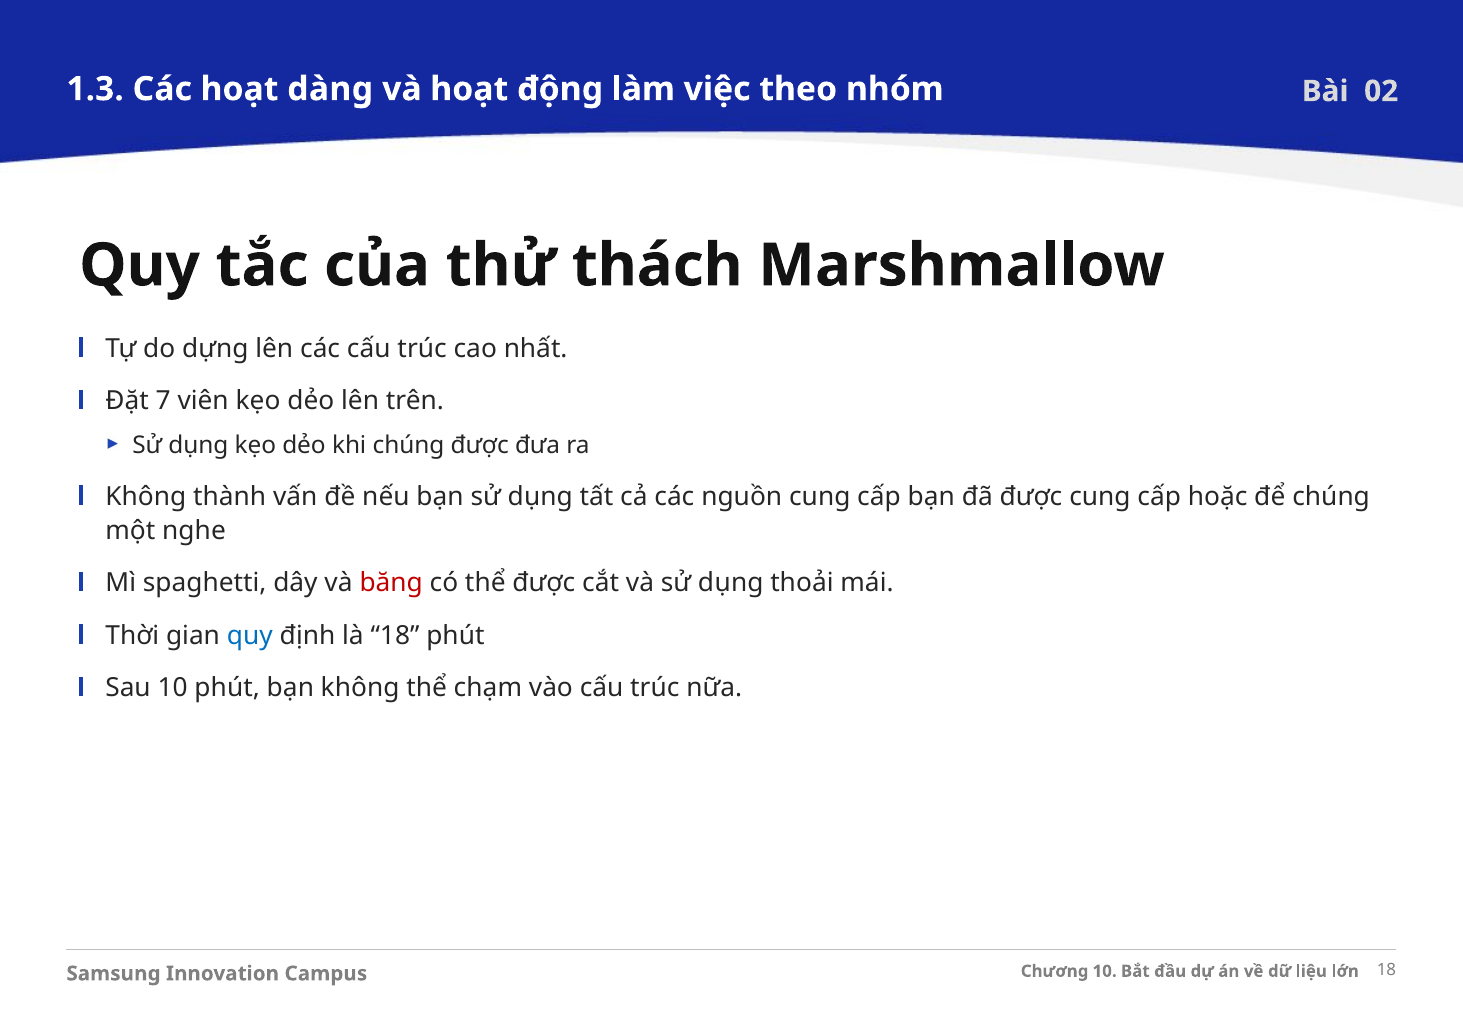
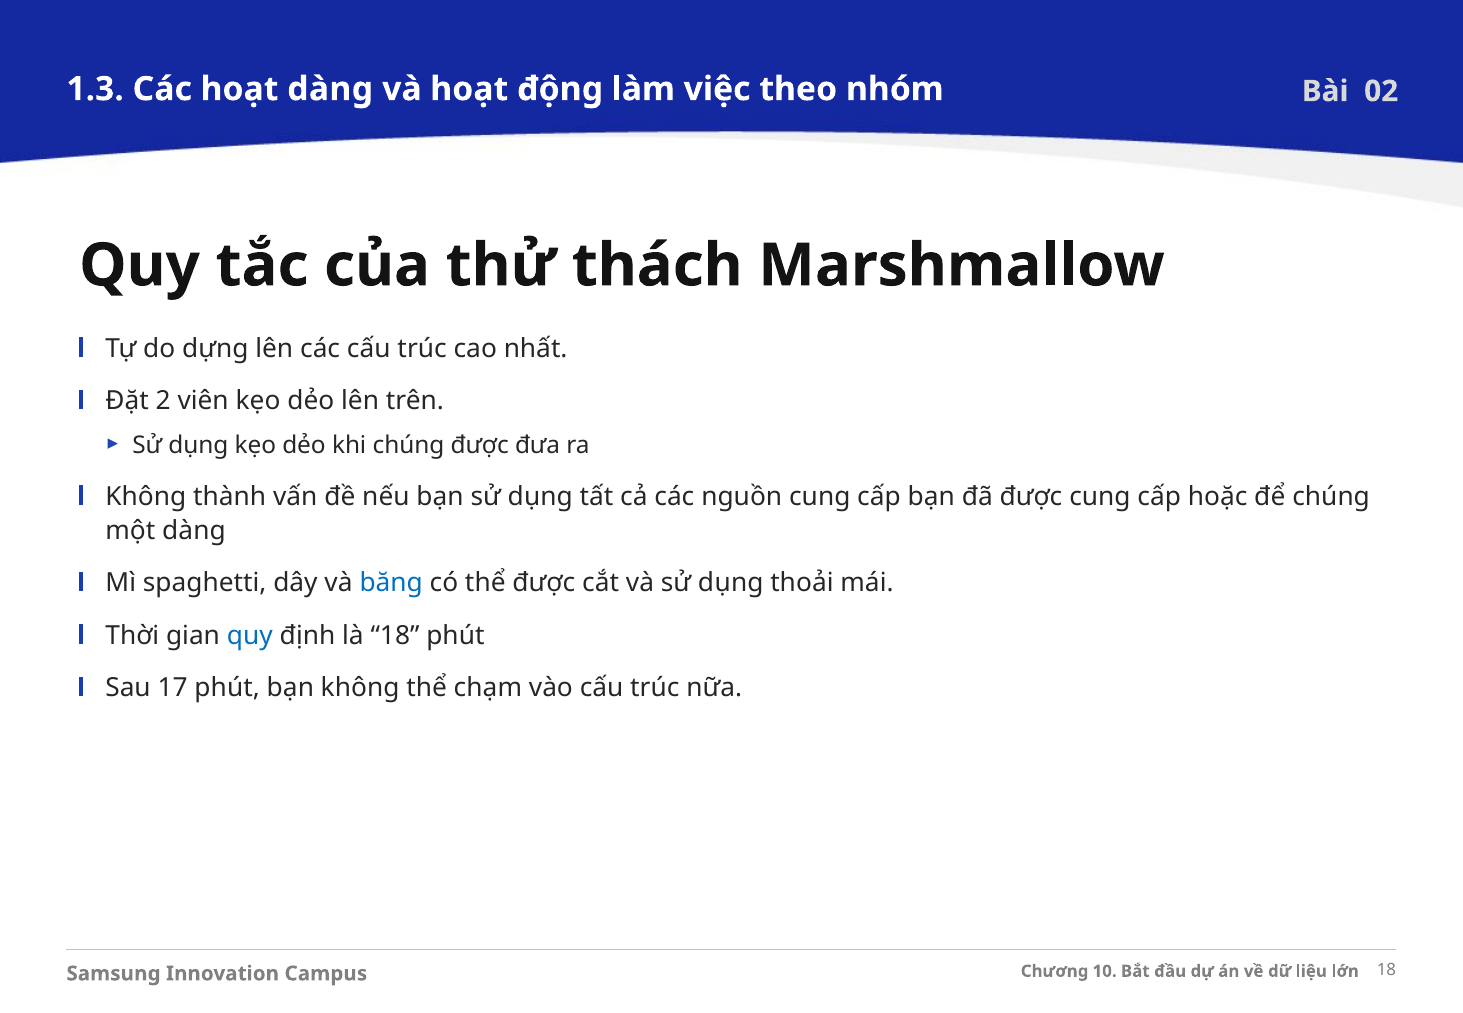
7: 7 -> 2 (163, 401)
một nghe: nghe -> dàng (194, 531)
băng colour: red -> blue (391, 583)
Sau 10: 10 -> 17 (173, 688)
